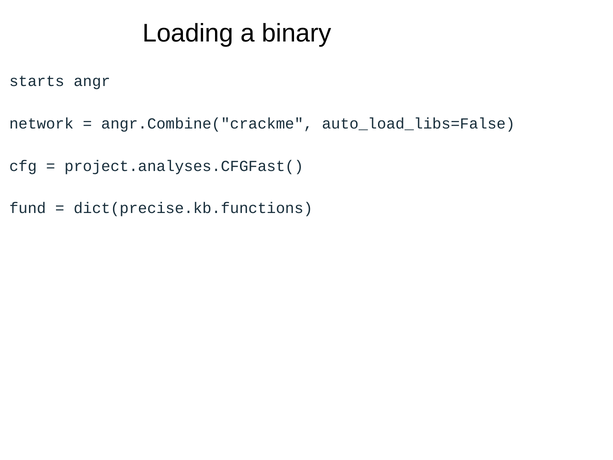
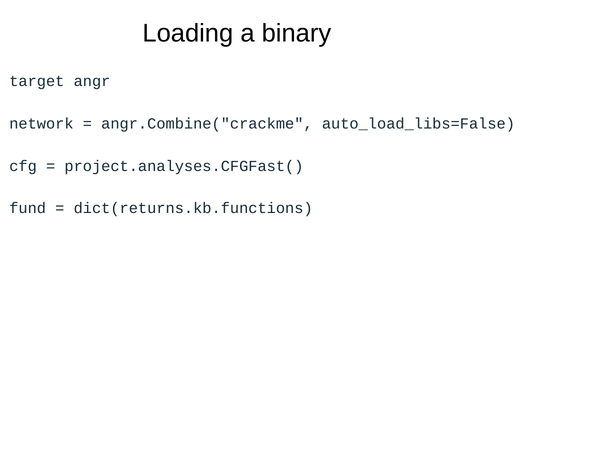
starts: starts -> target (37, 81)
dict(precise.kb.functions: dict(precise.kb.functions -> dict(returns.kb.functions (193, 208)
